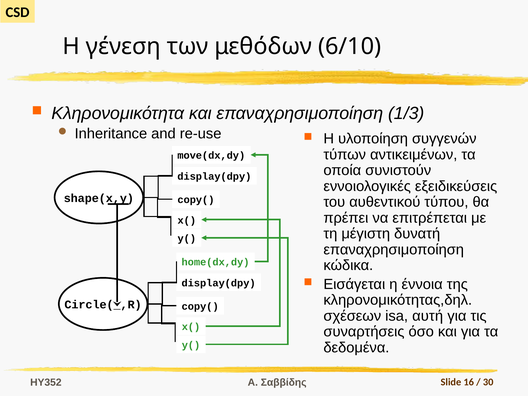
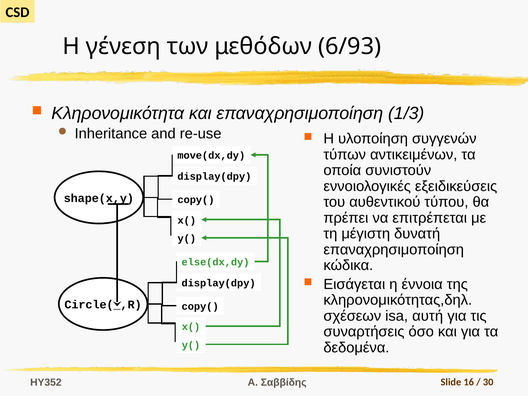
6/10: 6/10 -> 6/93 (350, 46)
home(dx,dy: home(dx,dy -> else(dx,dy (216, 262)
